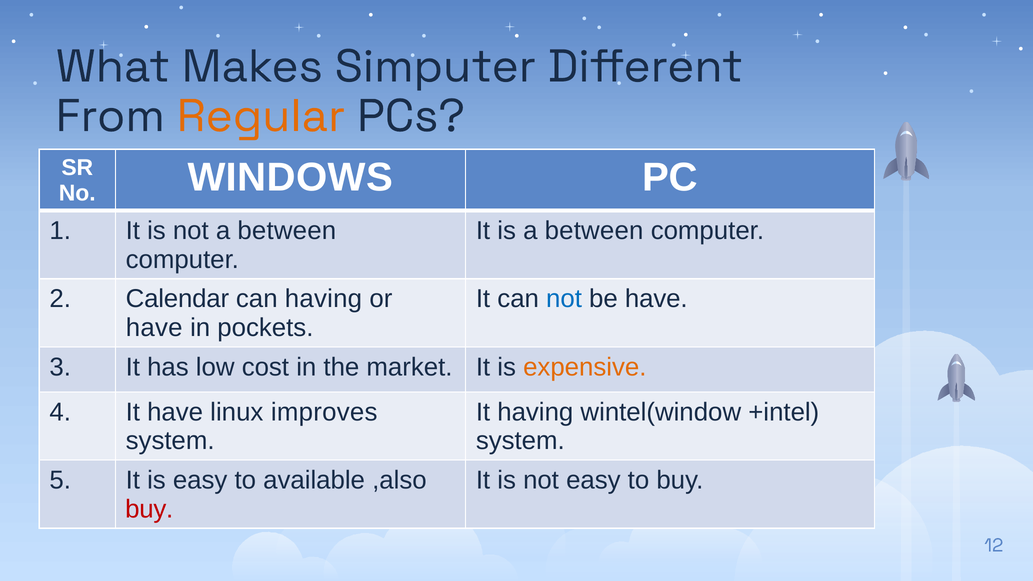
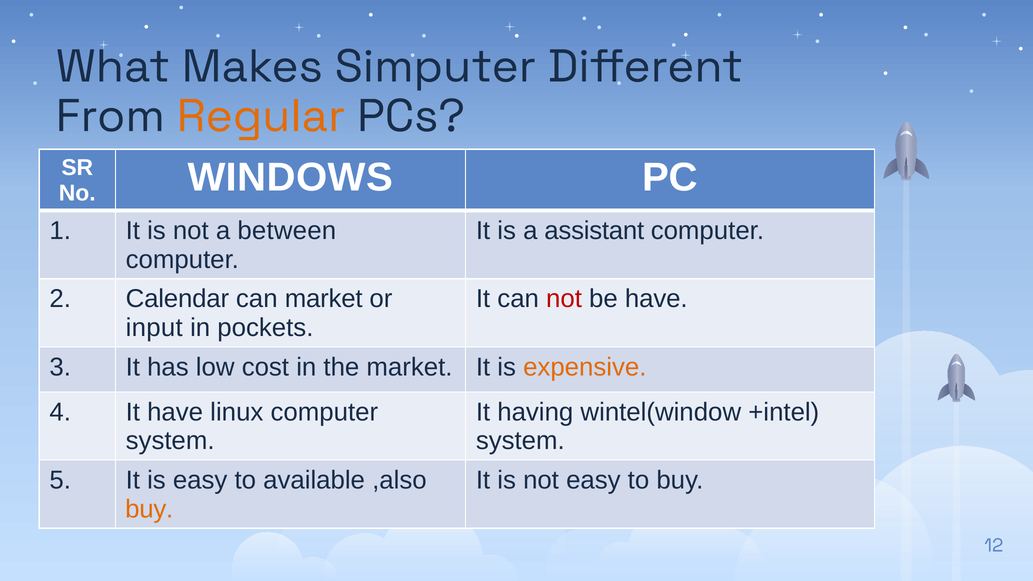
is a between: between -> assistant (594, 231)
can having: having -> market (324, 299)
not colour: blue -> red (564, 299)
have: have -> input (154, 328)
linux improves: improves -> computer (324, 412)
buy colour: red -> orange (149, 509)
